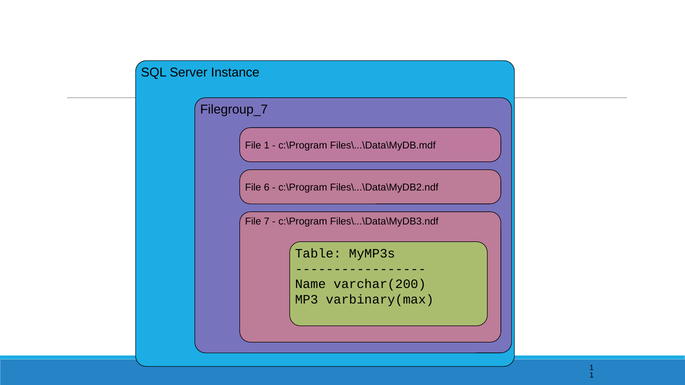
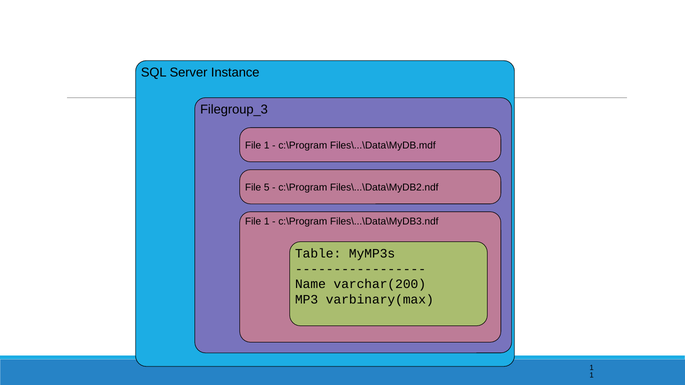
Filegroup_7: Filegroup_7 -> Filegroup_3 (234, 109)
6: 6 -> 5 (267, 188)
7: 7 -> 1 (267, 222)
